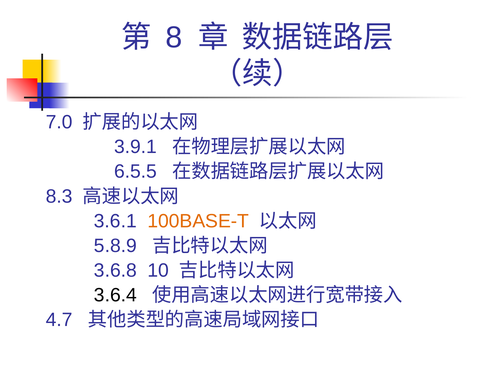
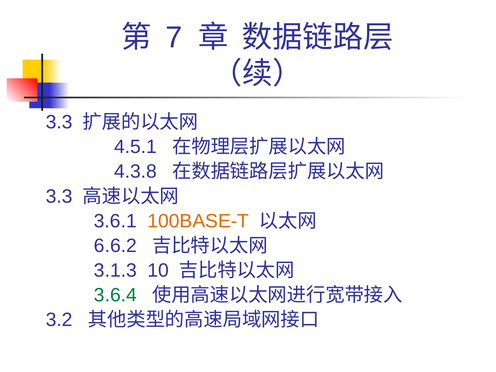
8: 8 -> 7 (174, 37)
7.0: 7.0 -> 3.3 (59, 122)
3.9.1: 3.9.1 -> 4.5.1 (135, 147)
6.5.5: 6.5.5 -> 4.3.8 (135, 172)
8.3: 8.3 -> 3.3 (59, 196)
5.8.9: 5.8.9 -> 6.6.2 (115, 246)
3.6.8: 3.6.8 -> 3.1.3 (115, 270)
3.6.4 colour: black -> green (115, 295)
4.7: 4.7 -> 3.2 (59, 320)
